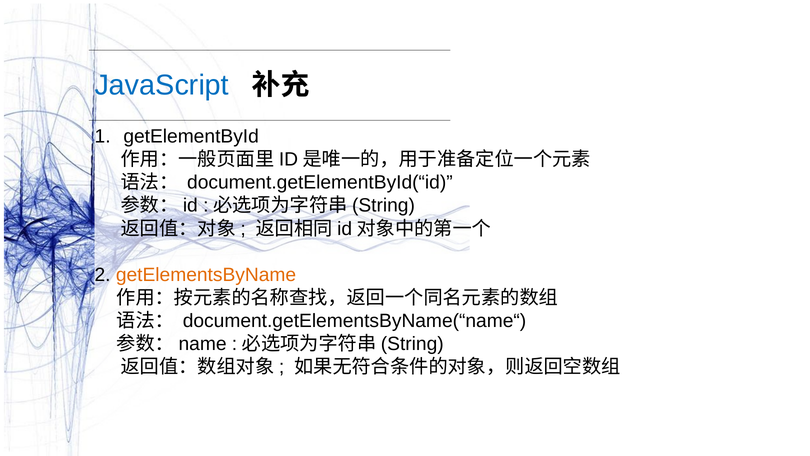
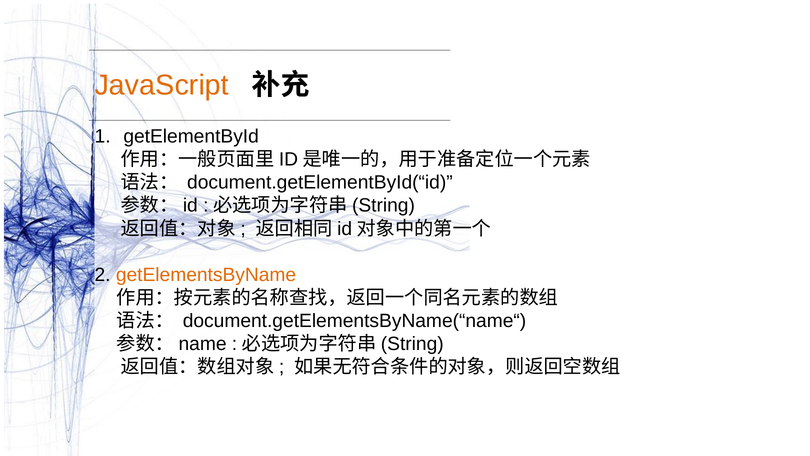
JavaScript colour: blue -> orange (162, 85)
